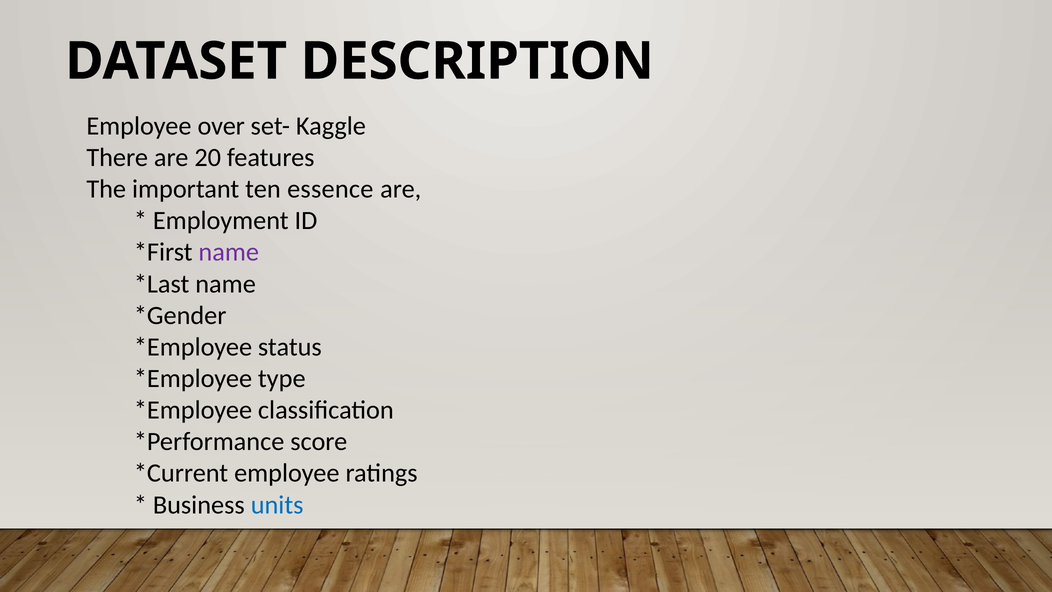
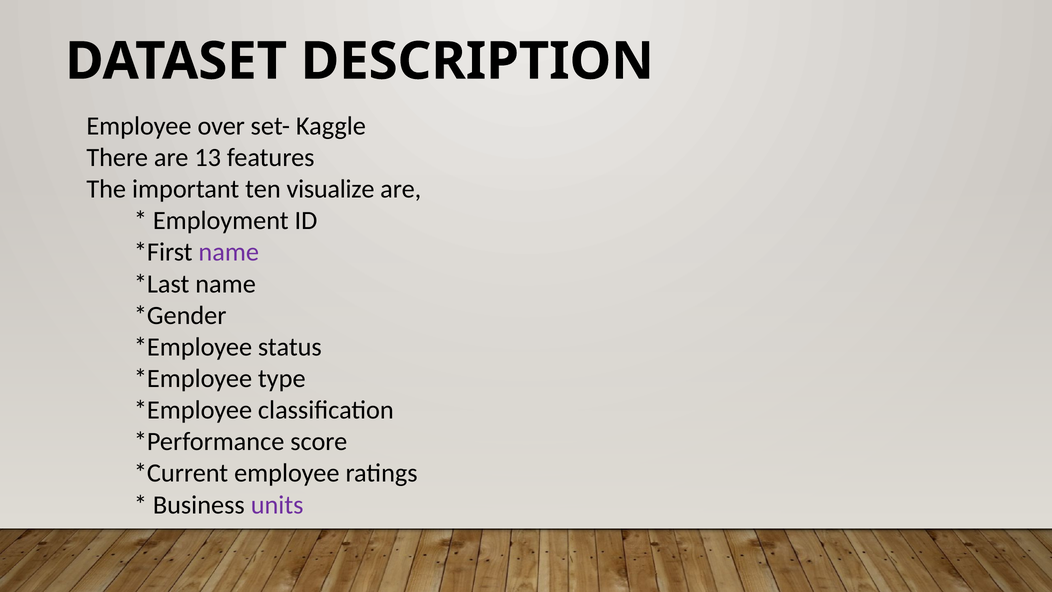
20: 20 -> 13 (208, 157)
essence: essence -> visualize (331, 189)
units colour: blue -> purple (277, 505)
